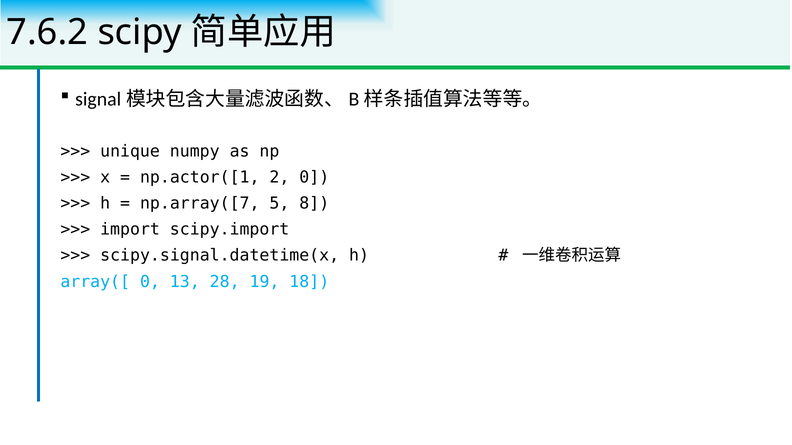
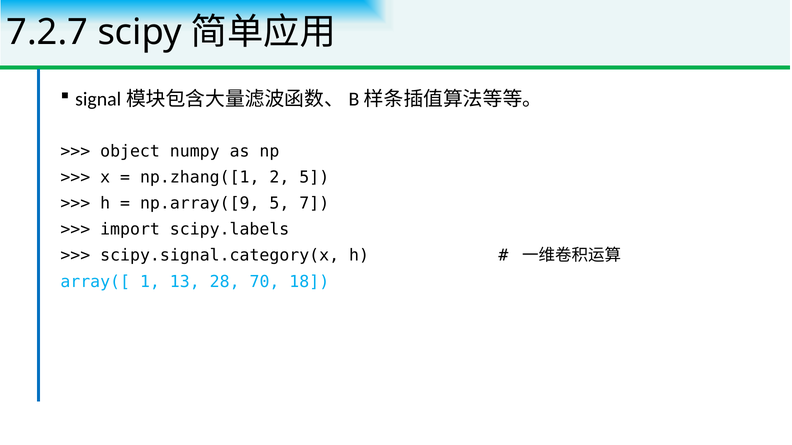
7.6.2: 7.6.2 -> 7.2.7 (47, 32)
unique: unique -> object (130, 152)
np.actor([1: np.actor([1 -> np.zhang([1 (200, 178)
2 0: 0 -> 5 (314, 178)
np.array([7: np.array([7 -> np.array([9 (200, 204)
8: 8 -> 7 (314, 204)
scipy.import: scipy.import -> scipy.labels (230, 230)
scipy.signal.datetime(x: scipy.signal.datetime(x -> scipy.signal.category(x (220, 256)
array([ 0: 0 -> 1 (150, 282)
19: 19 -> 70 (264, 282)
